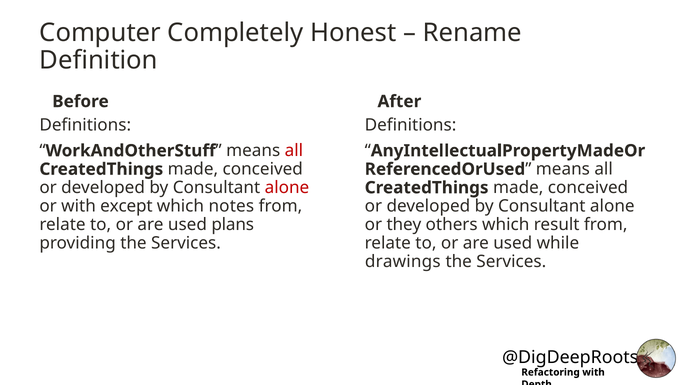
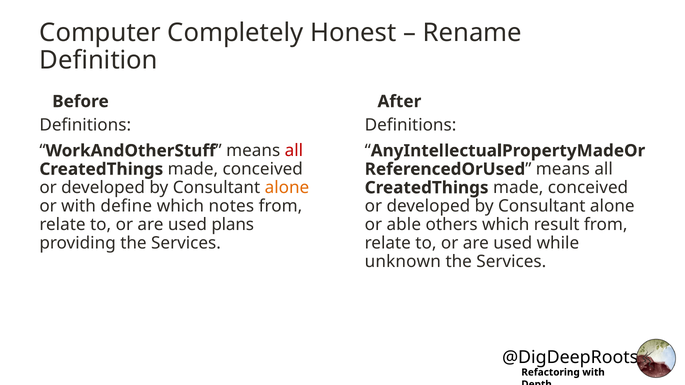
alone colour: red -> orange (287, 188)
except: except -> define (126, 206)
they: they -> able (404, 225)
drawings: drawings -> unknown (403, 262)
